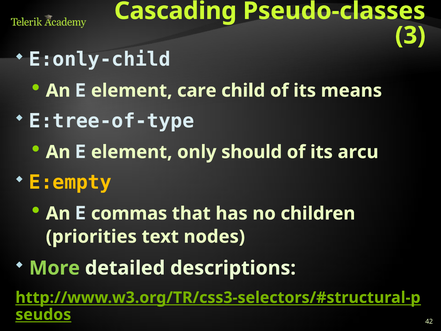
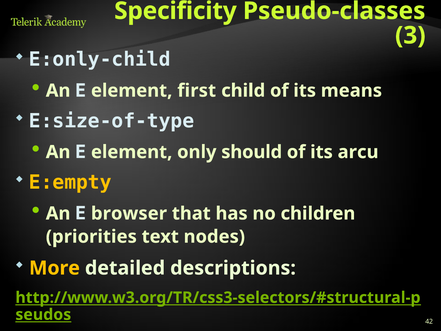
Cascading: Cascading -> Specificity (175, 11)
care: care -> first (197, 91)
E:tree-of-type: E:tree-of-type -> E:size-of-type (112, 121)
commas: commas -> browser (129, 213)
More colour: light green -> yellow (54, 268)
